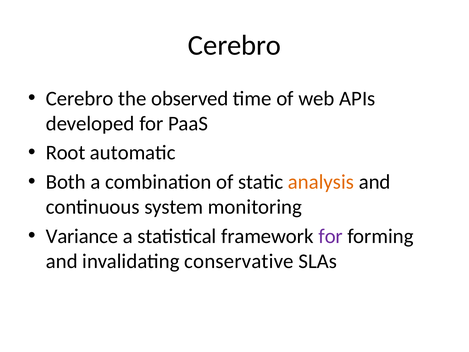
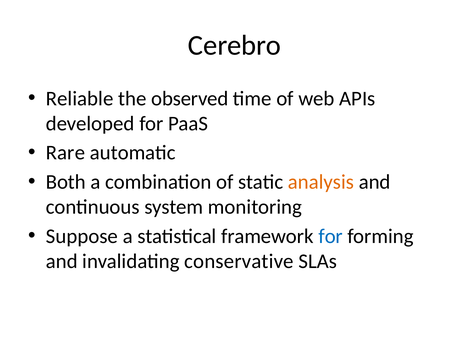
Cerebro: Cerebro -> Reliable (80, 98)
Root: Root -> Rare (65, 153)
Variance: Variance -> Suppose (82, 236)
for colour: purple -> blue (331, 236)
